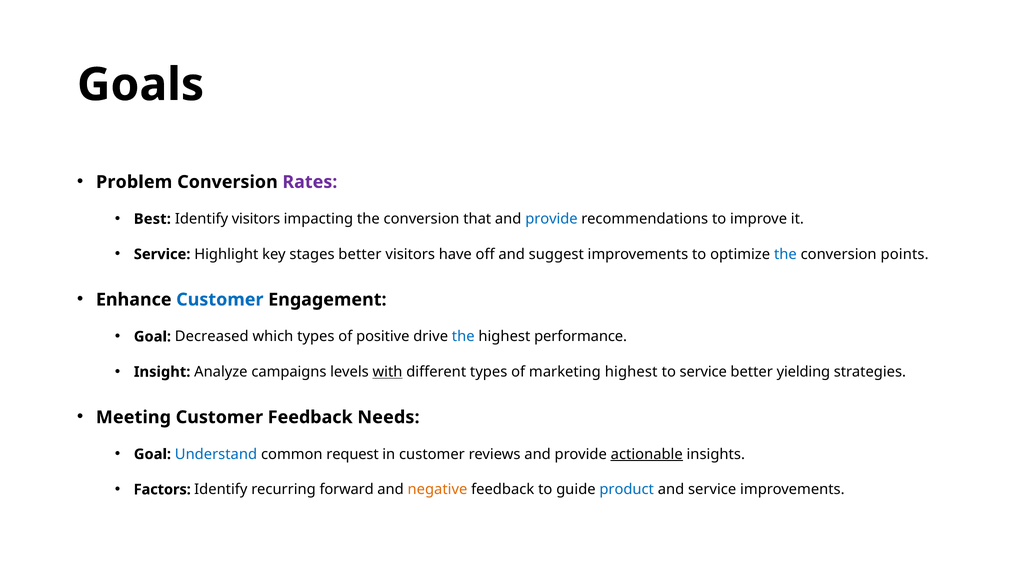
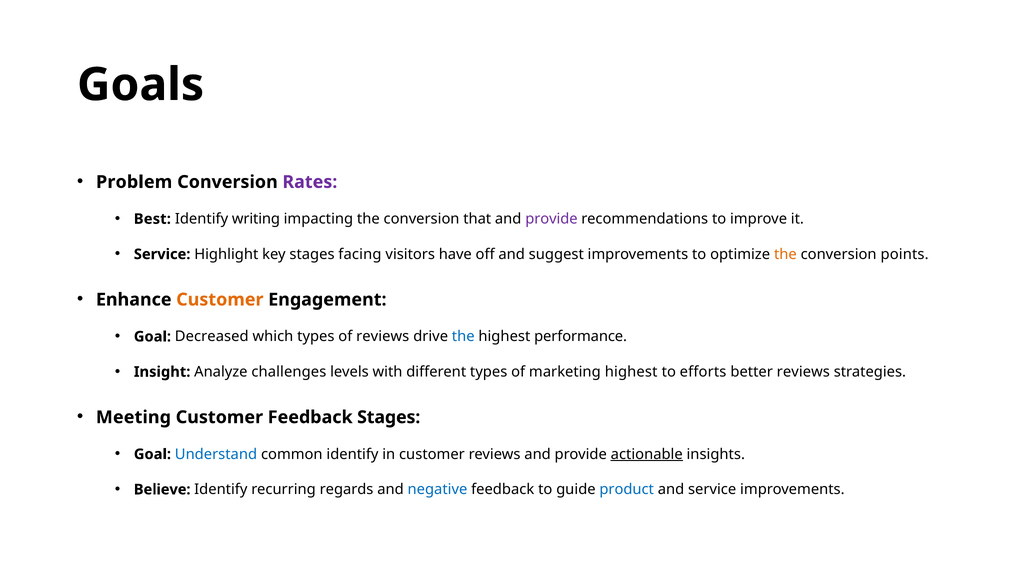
Identify visitors: visitors -> writing (256, 219)
provide colour: blue -> purple (551, 219)
stages better: better -> facing (360, 254)
the colour: blue -> orange (785, 254)
Customer colour: blue -> orange (220, 300)
of positive: positive -> reviews (383, 337)
campaigns: campaigns -> challenges (289, 372)
with underline: present -> none (388, 372)
to service: service -> efforts (703, 372)
better yielding: yielding -> reviews (803, 372)
Feedback Needs: Needs -> Stages (389, 417)
common request: request -> identify (352, 454)
Factors: Factors -> Believe (162, 490)
forward: forward -> regards (347, 490)
negative colour: orange -> blue (437, 490)
